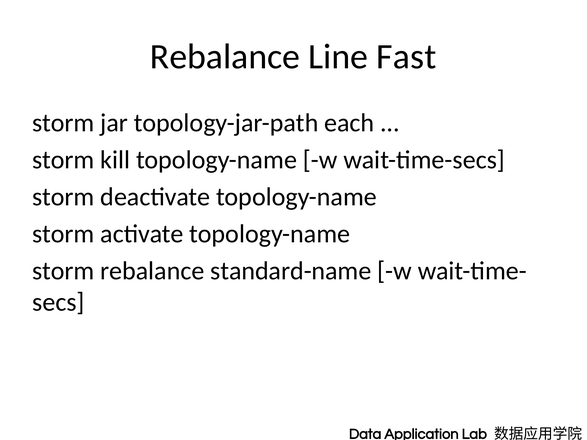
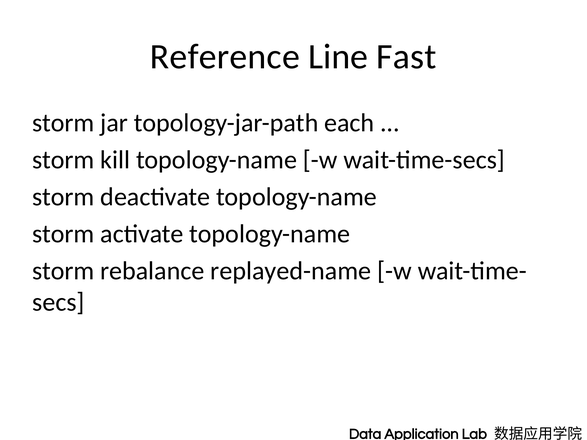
Rebalance: Rebalance -> Reference (225, 57)
standard-name: standard-name -> replayed-name (291, 271)
